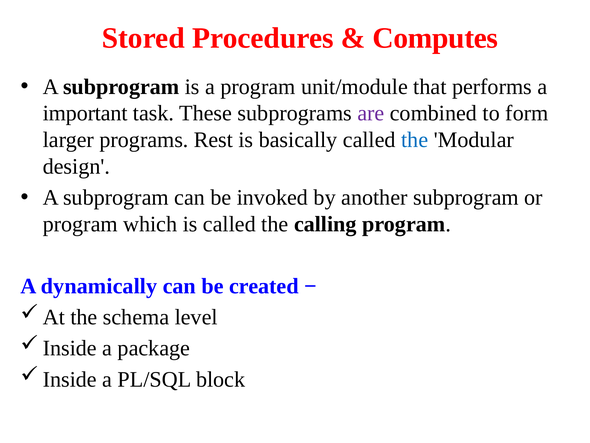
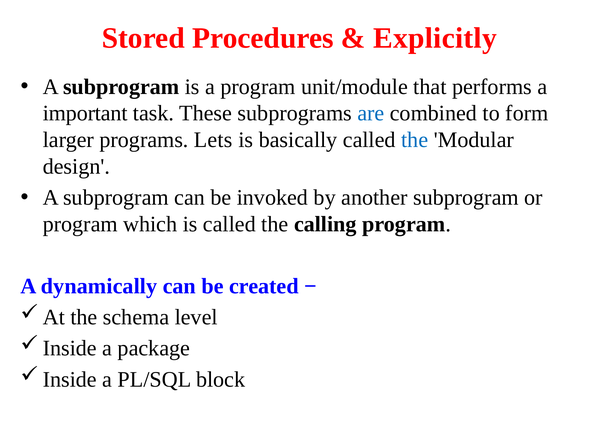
Computes: Computes -> Explicitly (435, 38)
are colour: purple -> blue (371, 113)
Rest: Rest -> Lets (213, 140)
